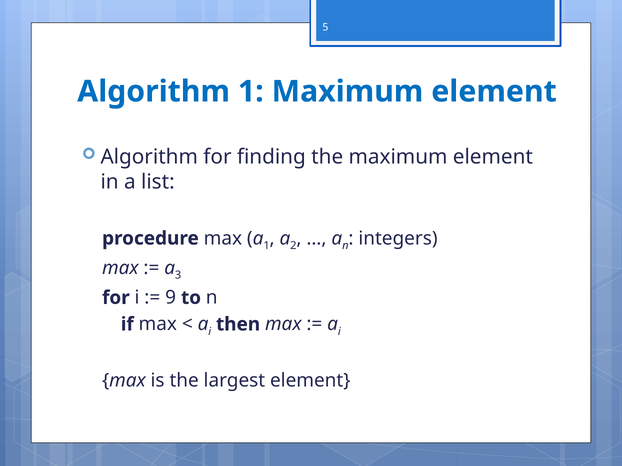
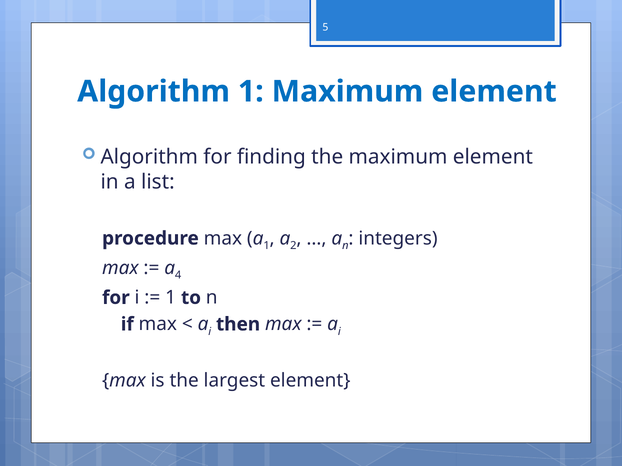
3: 3 -> 4 (178, 276)
9: 9 -> 1 (171, 298)
